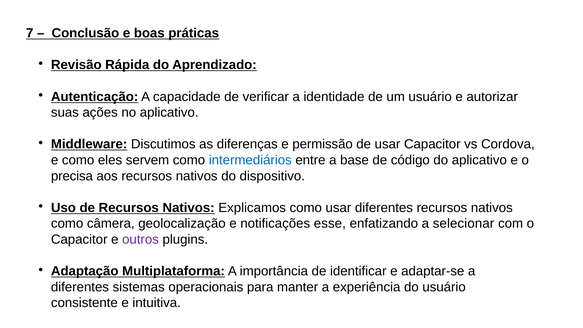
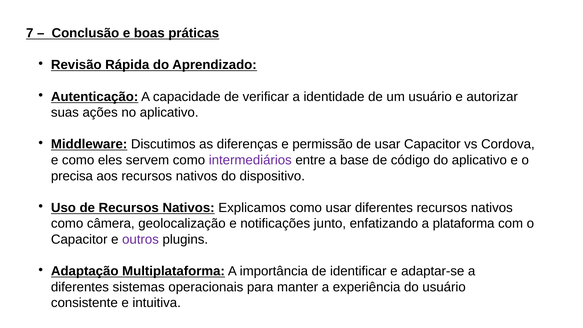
intermediários colour: blue -> purple (250, 160)
esse: esse -> junto (330, 224)
selecionar: selecionar -> plataforma (464, 224)
